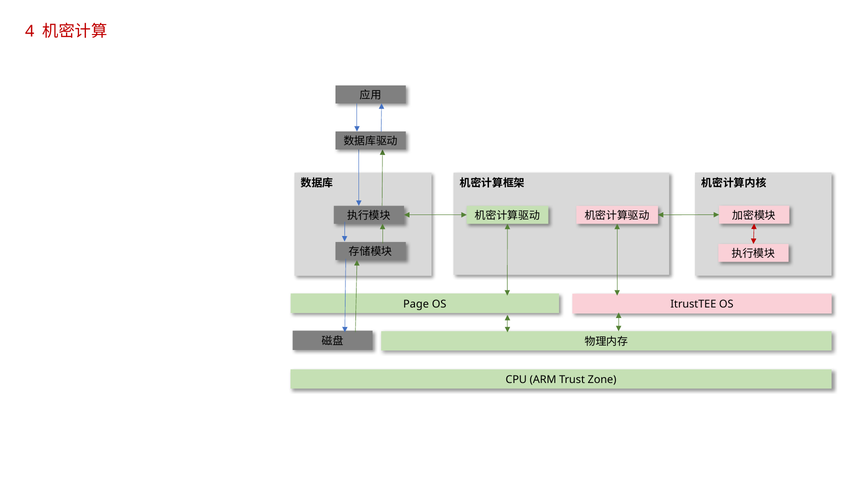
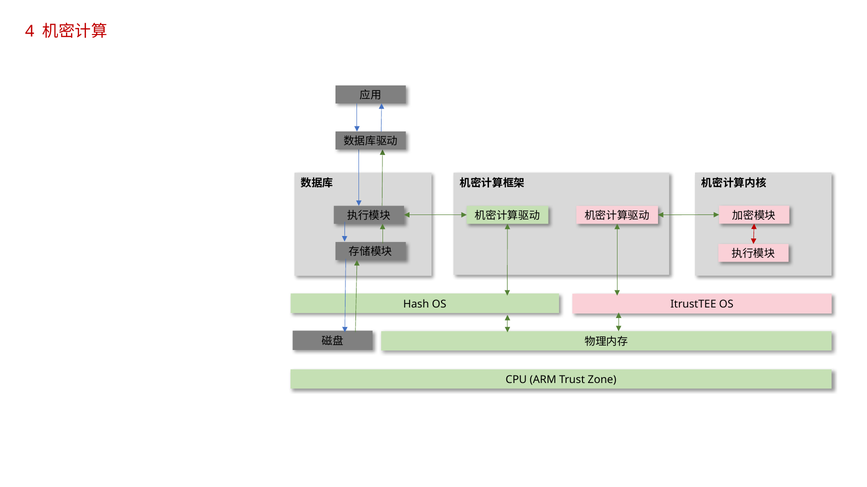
Page: Page -> Hash (416, 304)
